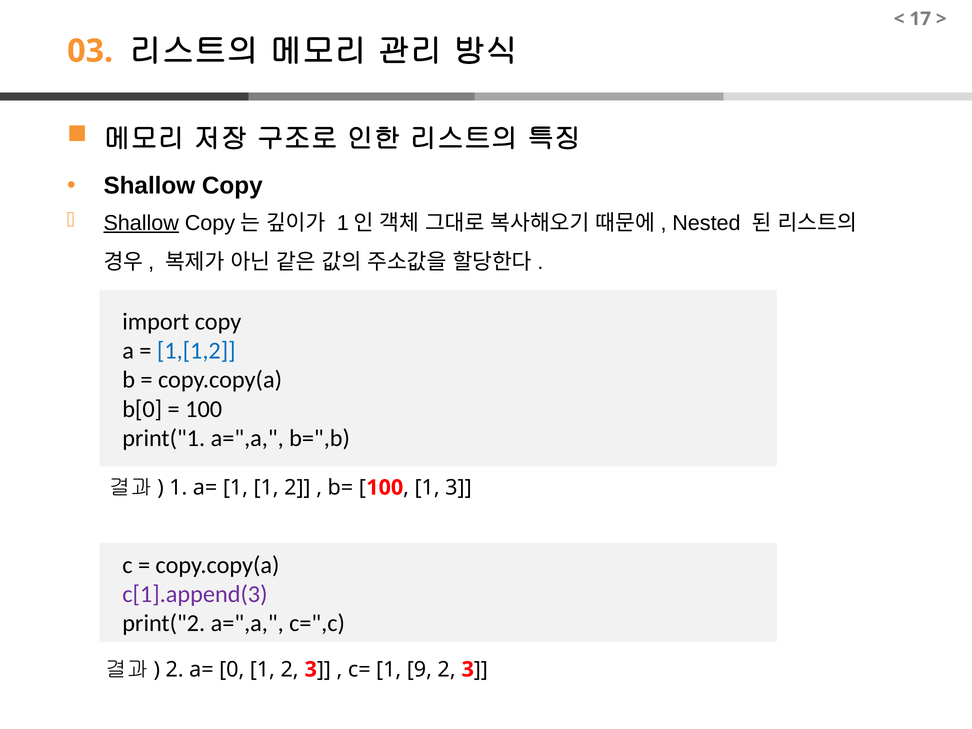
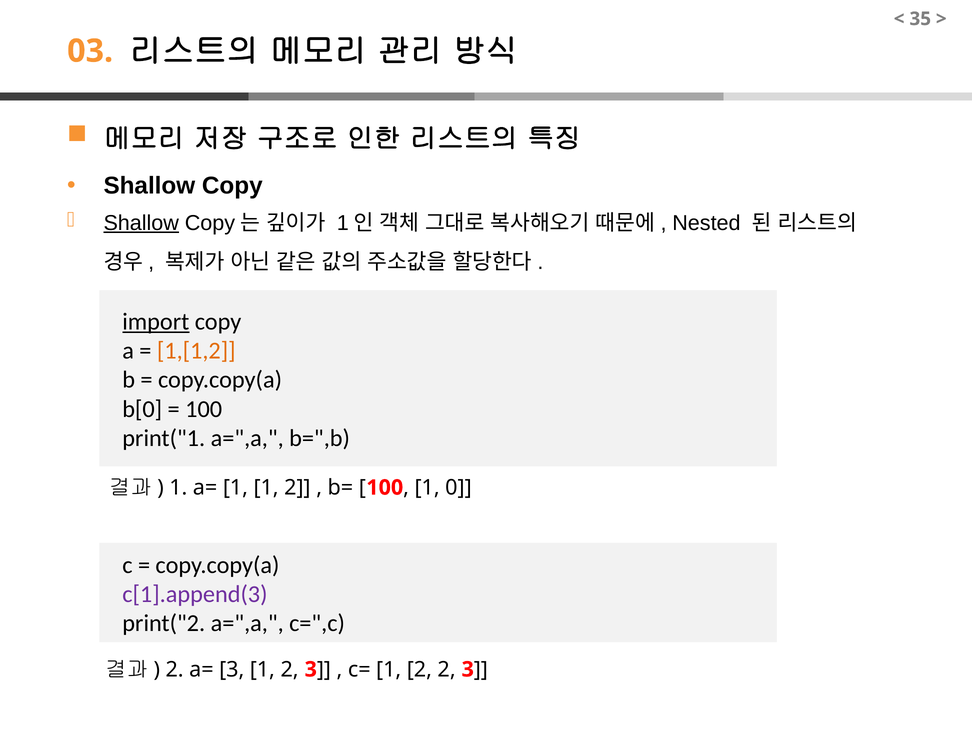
17: 17 -> 35 (920, 19)
import underline: none -> present (156, 322)
1,[1,2 colour: blue -> orange (196, 351)
1 3: 3 -> 0 (459, 488)
a= 0: 0 -> 3 (232, 669)
c= 1 9: 9 -> 2 (419, 669)
